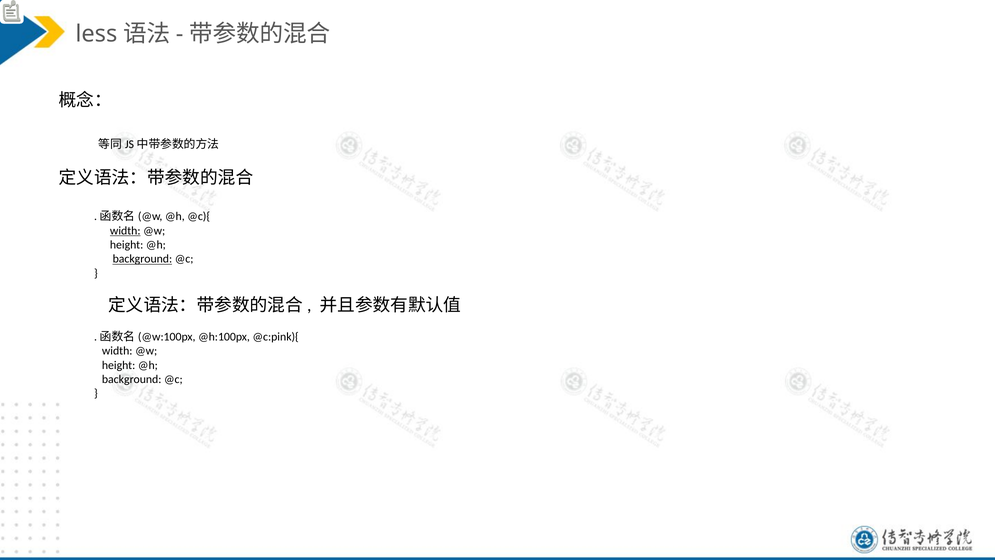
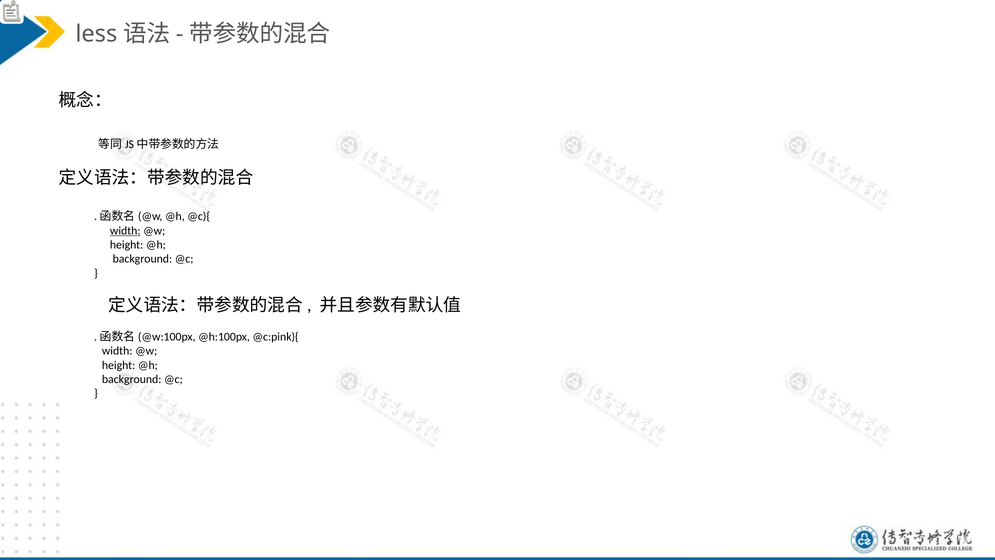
background underline: present -> none (142, 259)
